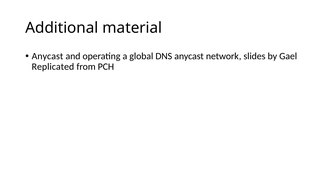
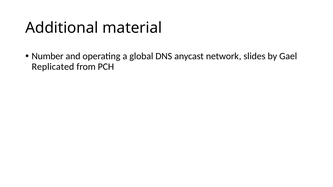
Anycast: Anycast -> Number (48, 56)
